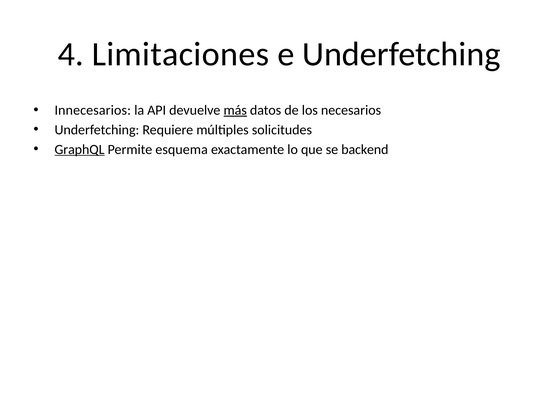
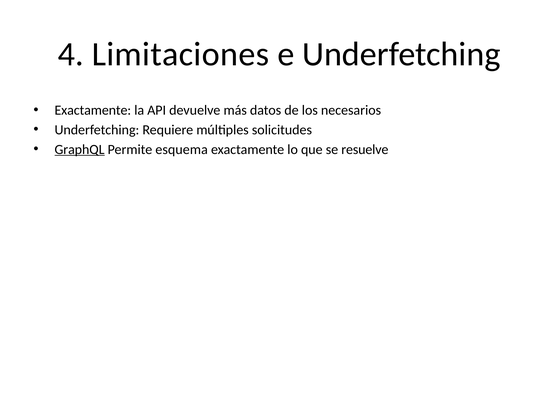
Innecesarios: Innecesarios -> Exactamente (93, 110)
más underline: present -> none (235, 110)
backend: backend -> resuelve (365, 149)
